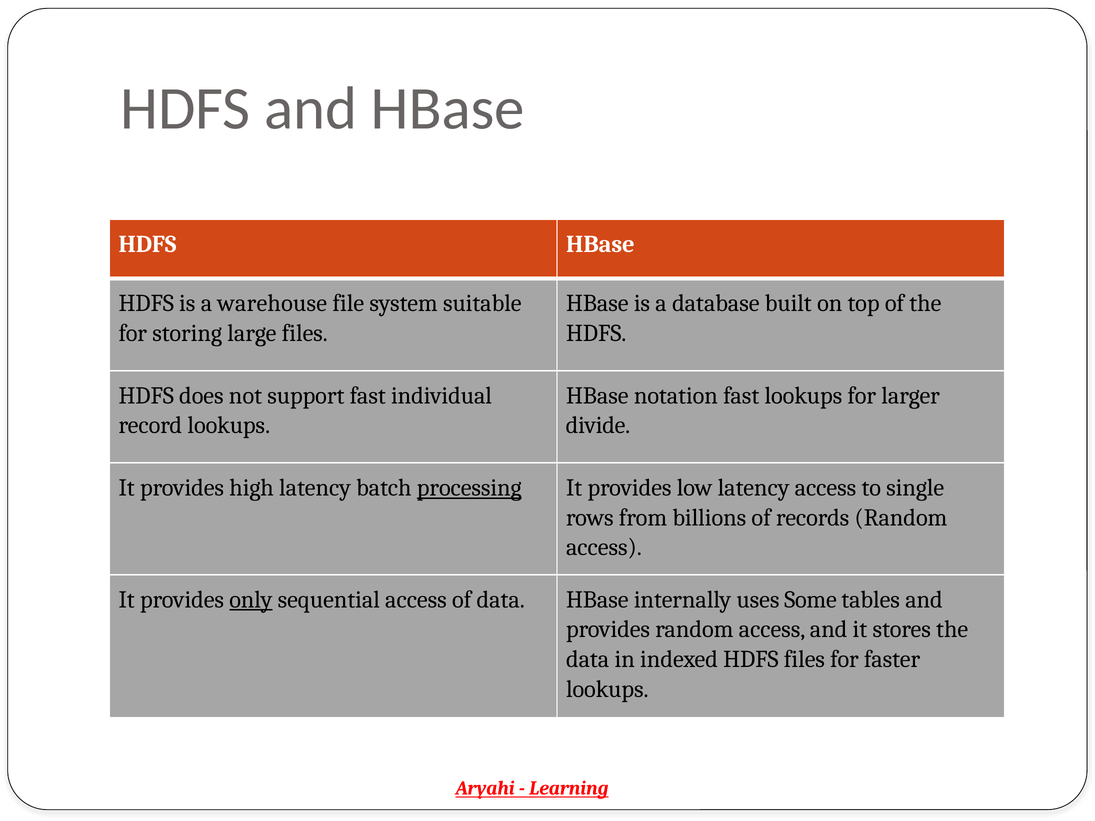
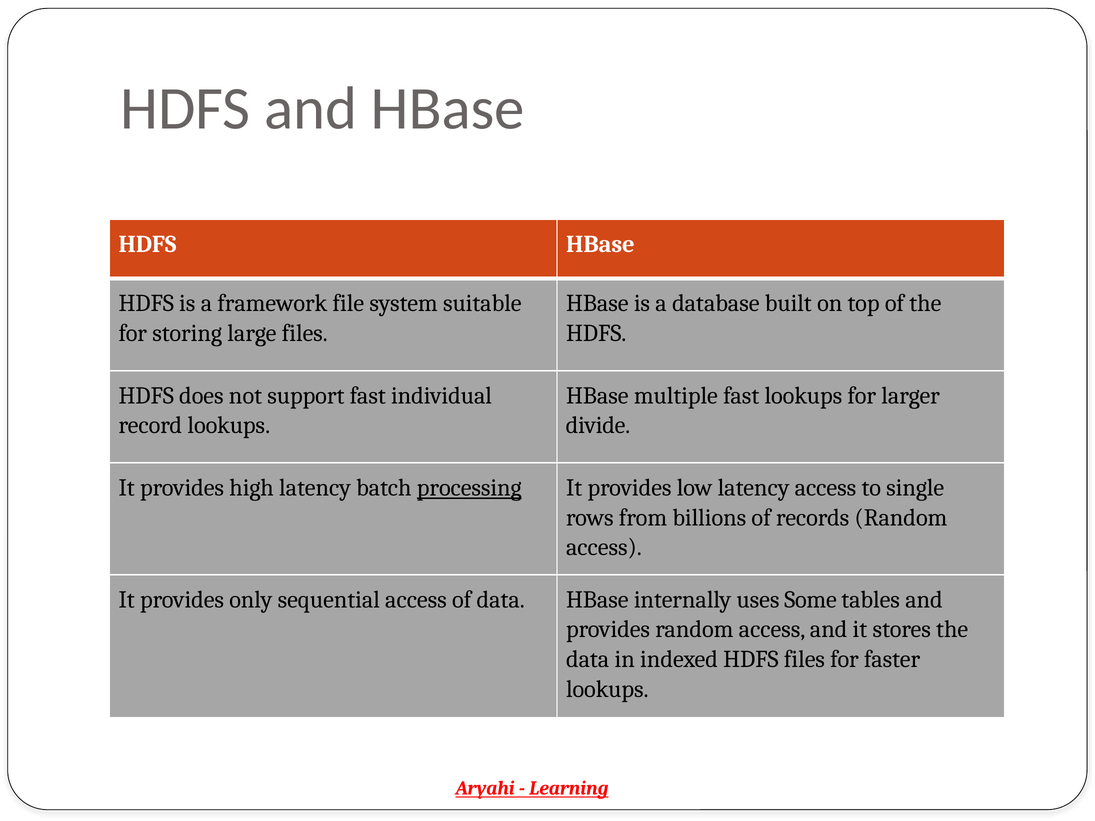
warehouse: warehouse -> framework (272, 303)
notation: notation -> multiple (676, 396)
only underline: present -> none (251, 600)
